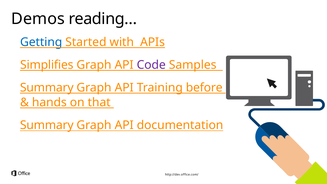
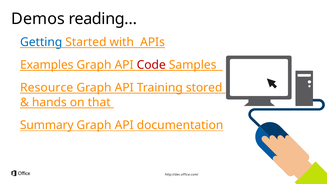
Simplifies: Simplifies -> Examples (47, 65)
Code colour: purple -> red (151, 65)
Summary: Summary -> Resource (47, 88)
before: before -> stored (204, 88)
